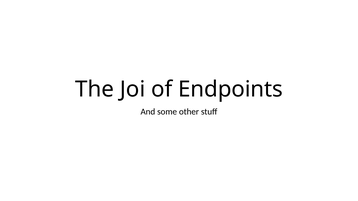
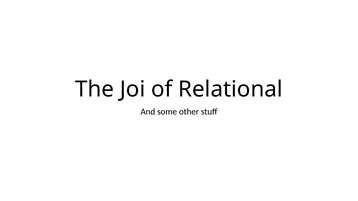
Endpoints: Endpoints -> Relational (230, 89)
